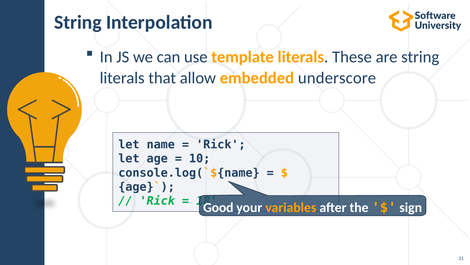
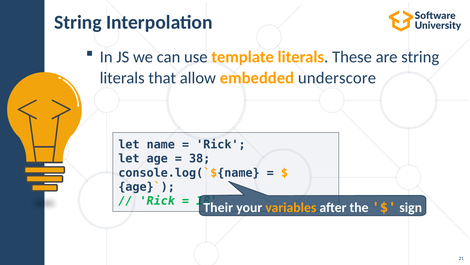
10: 10 -> 38 (200, 158)
Good: Good -> Their (218, 207)
